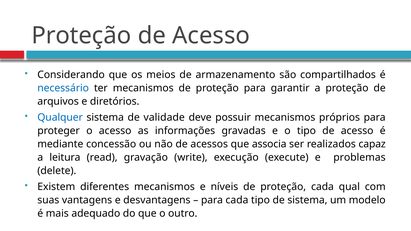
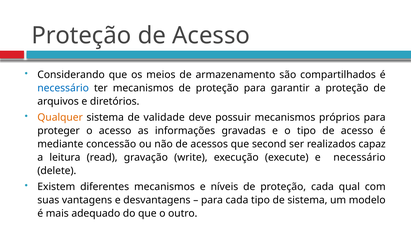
Qualquer colour: blue -> orange (60, 118)
associa: associa -> second (269, 144)
e problemas: problemas -> necessário (359, 158)
